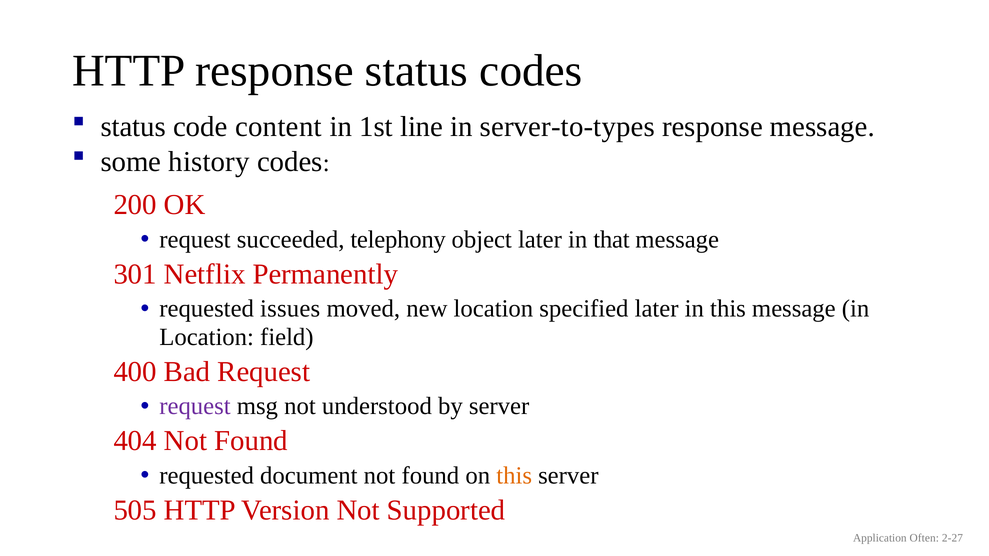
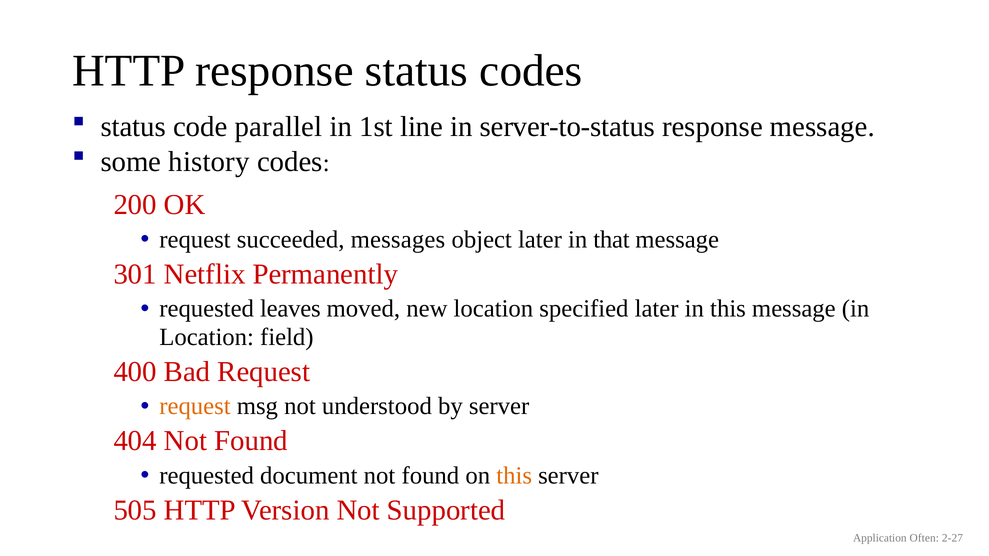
content: content -> parallel (279, 127)
server-to-types: server-to-types -> server-to-status (567, 127)
telephony: telephony -> messages (398, 240)
issues: issues -> leaves (290, 309)
request colour: purple -> orange (195, 406)
